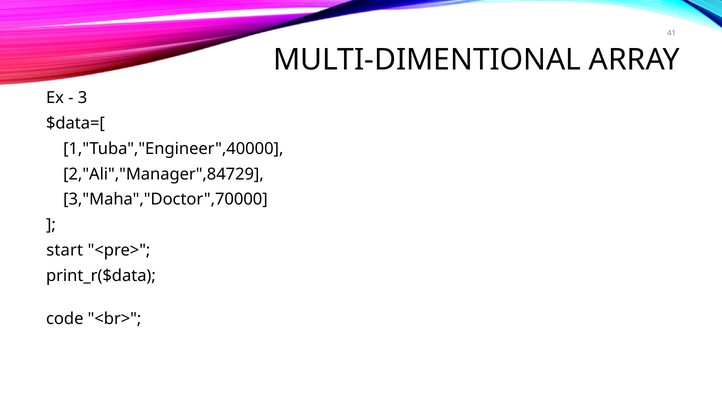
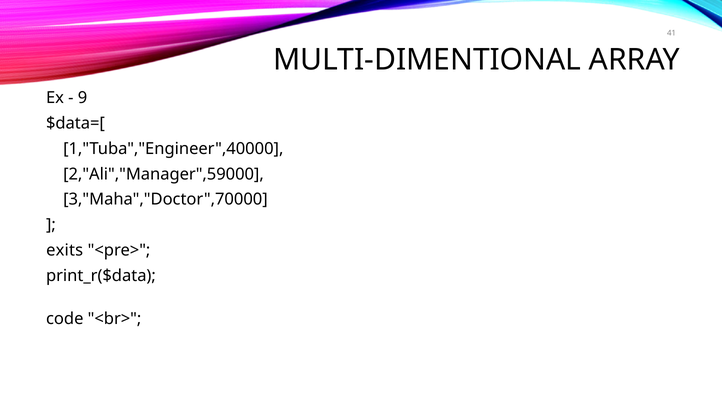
3: 3 -> 9 (82, 98)
2,"Ali","Manager",84729: 2,"Ali","Manager",84729 -> 2,"Ali","Manager",59000 (163, 174)
start: start -> exits (65, 250)
